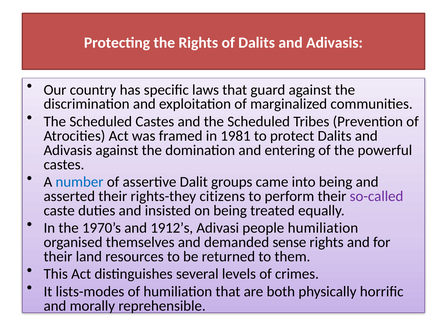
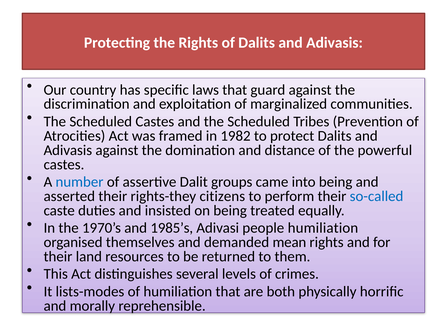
1981: 1981 -> 1982 (236, 136)
entering: entering -> distance (290, 150)
so-called colour: purple -> blue (377, 196)
1912’s: 1912’s -> 1985’s (172, 228)
sense: sense -> mean (289, 242)
